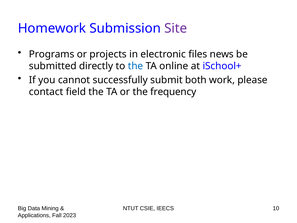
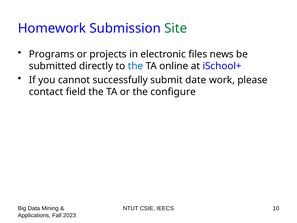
Site colour: purple -> green (176, 28)
both: both -> date (196, 80)
frequency: frequency -> configure (173, 92)
